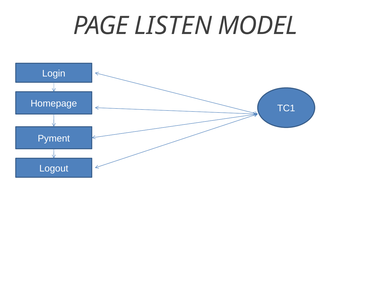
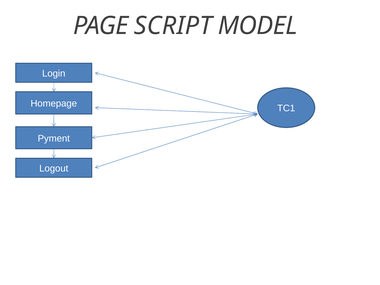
LISTEN: LISTEN -> SCRIPT (173, 26)
